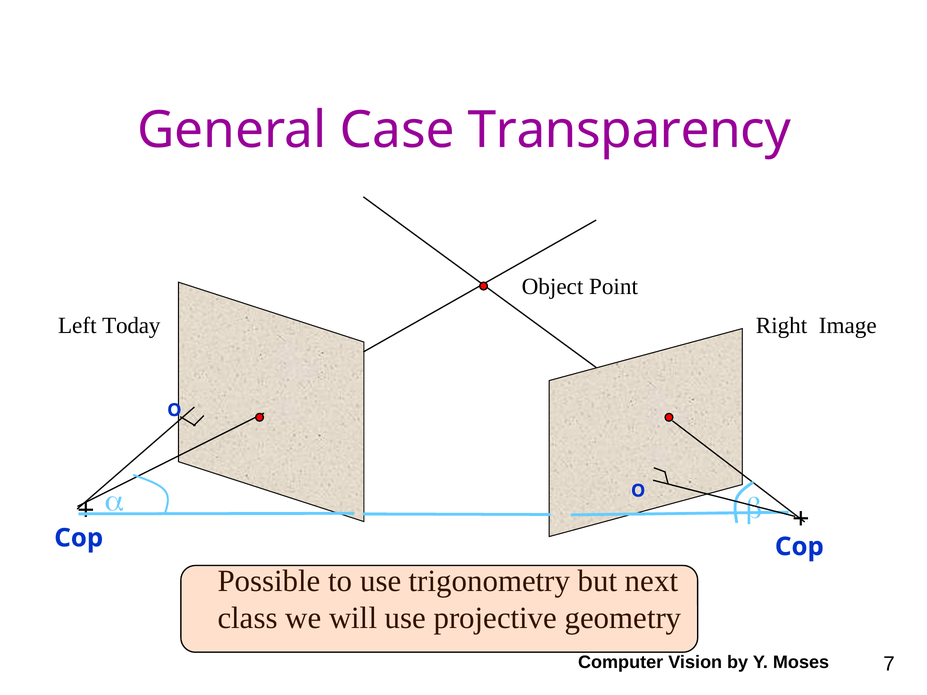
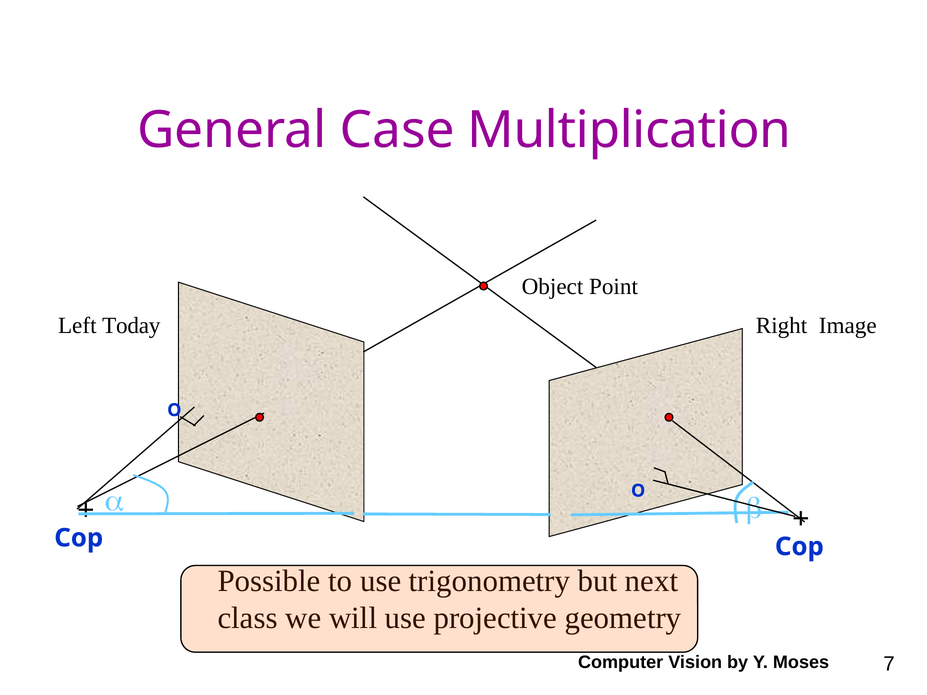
Transparency: Transparency -> Multiplication (629, 130)
